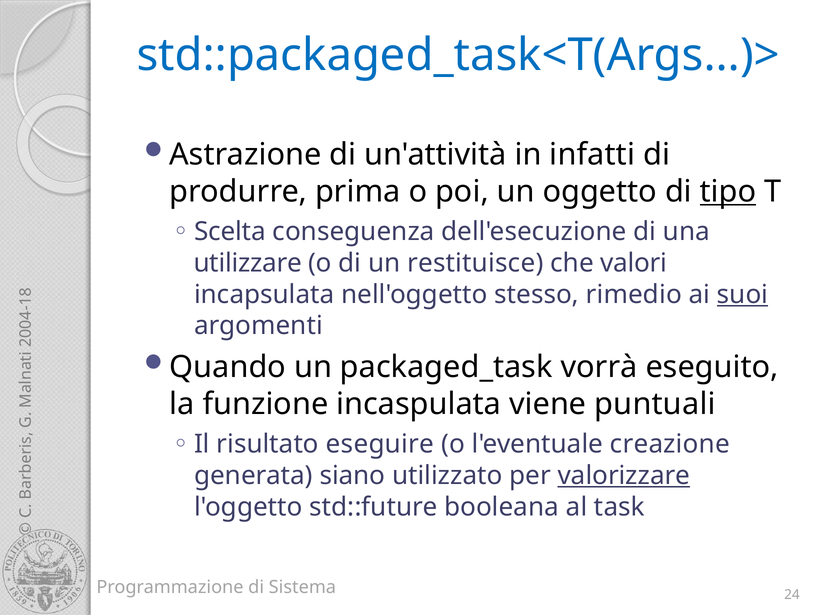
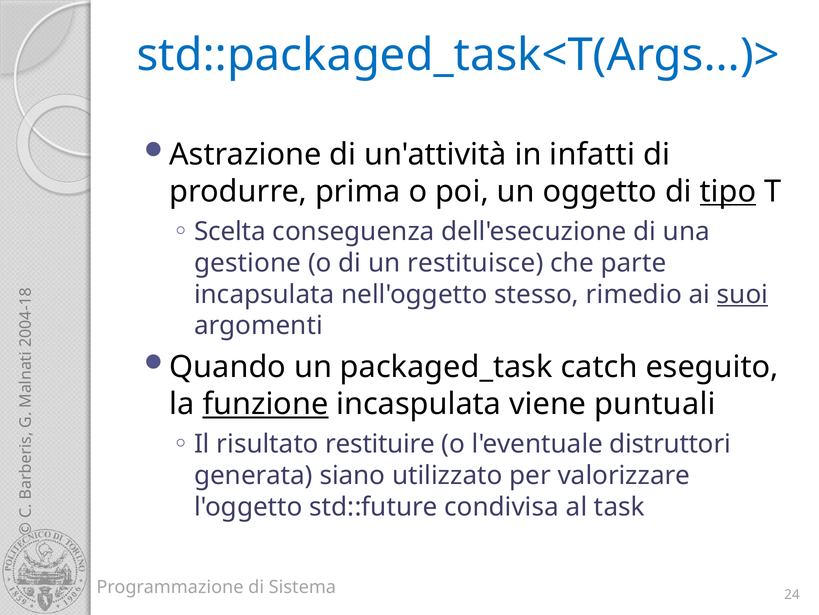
utilizzare: utilizzare -> gestione (248, 263)
valori: valori -> parte (633, 263)
vorrà: vorrà -> catch (599, 367)
funzione underline: none -> present (265, 404)
eseguire: eseguire -> restituire (380, 444)
creazione: creazione -> distruttori (670, 444)
valorizzare underline: present -> none (624, 475)
booleana: booleana -> condivisa (502, 506)
